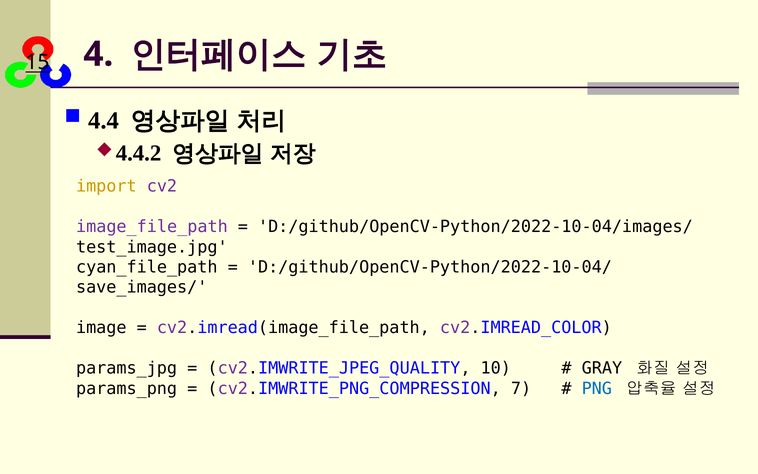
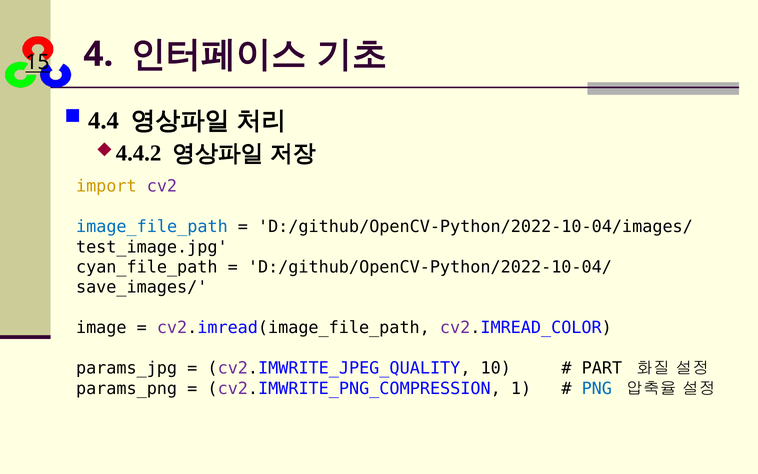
image_file_path colour: purple -> blue (152, 227)
GRAY: GRAY -> PART (602, 368)
7: 7 -> 1 (521, 388)
